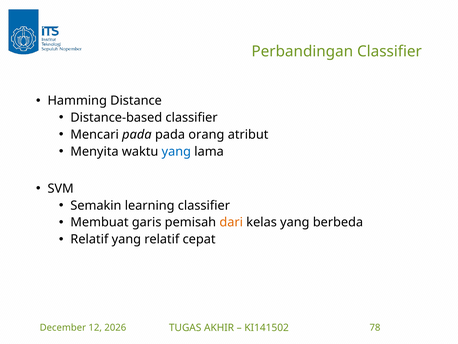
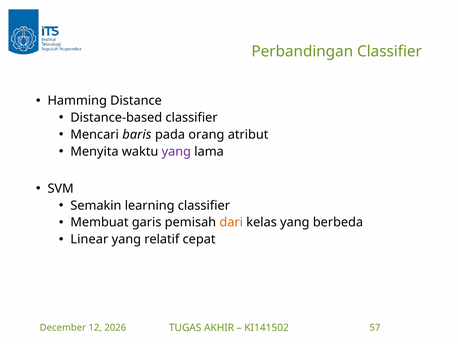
Mencari pada: pada -> baris (137, 134)
yang colour: blue -> purple (176, 151)
Relatif: Relatif -> Linear (89, 239)
78: 78 -> 57 (375, 327)
